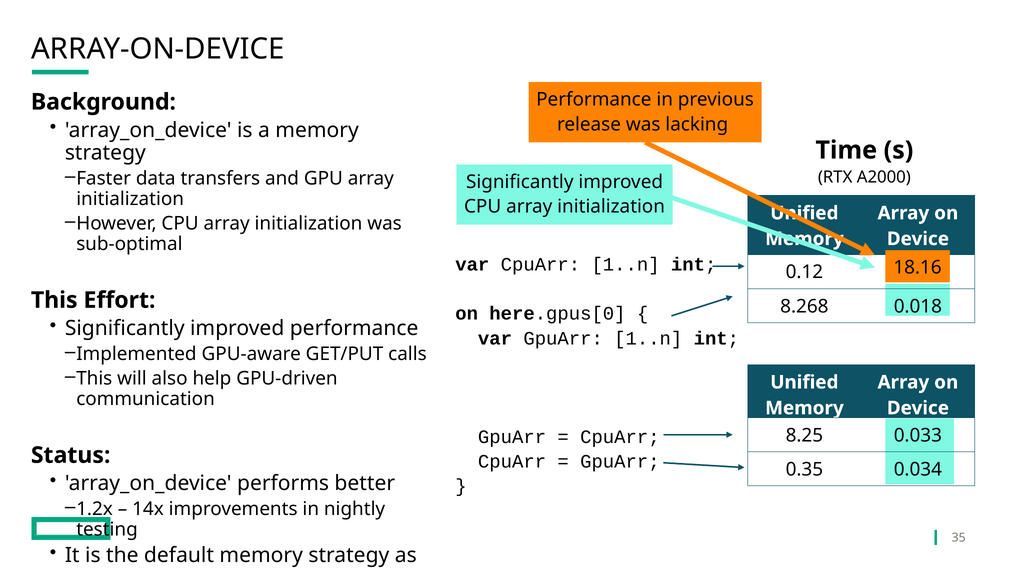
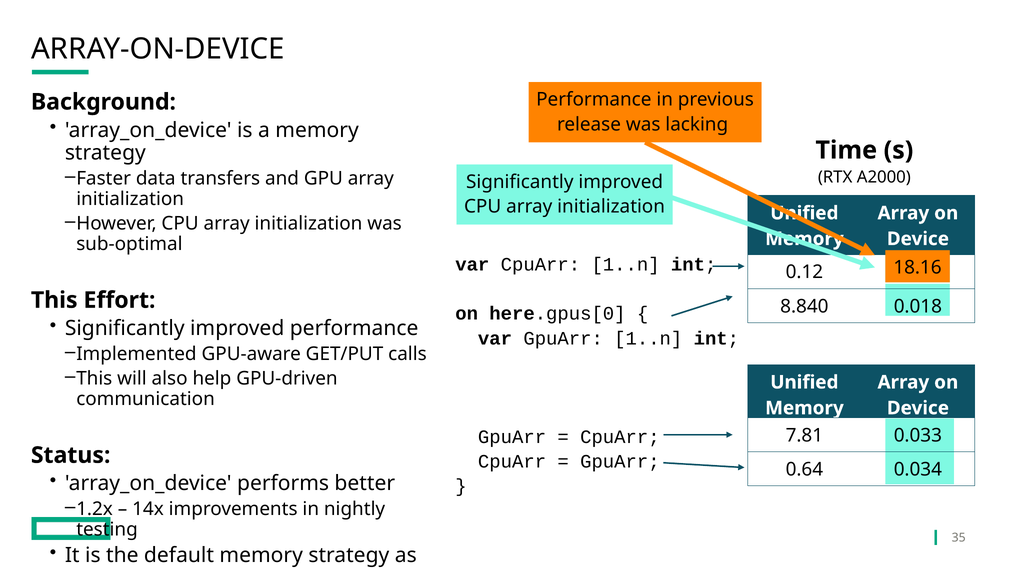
8.268: 8.268 -> 8.840 (804, 306)
8.25: 8.25 -> 7.81 (804, 435)
0.35: 0.35 -> 0.64 (804, 469)
